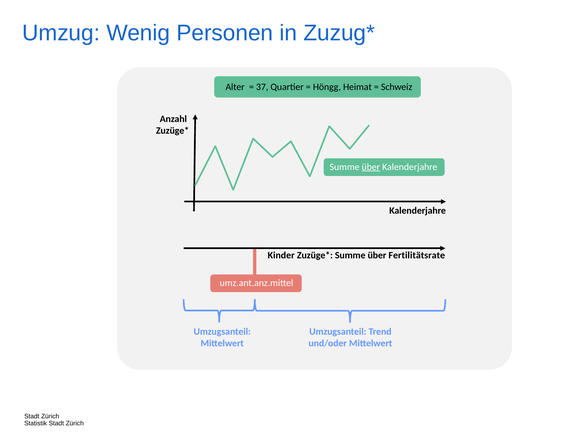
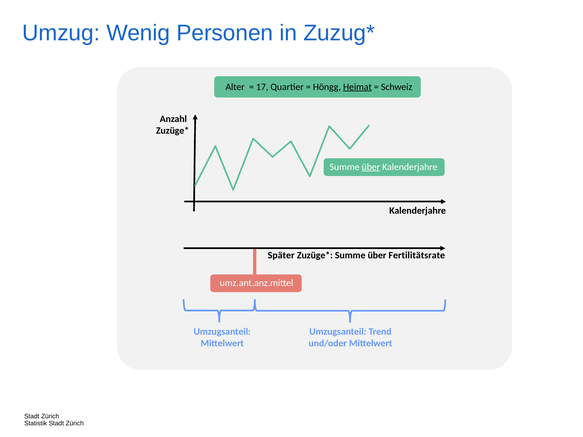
37: 37 -> 17 (262, 87)
Heimat underline: none -> present (357, 87)
Kinder: Kinder -> Später (281, 256)
